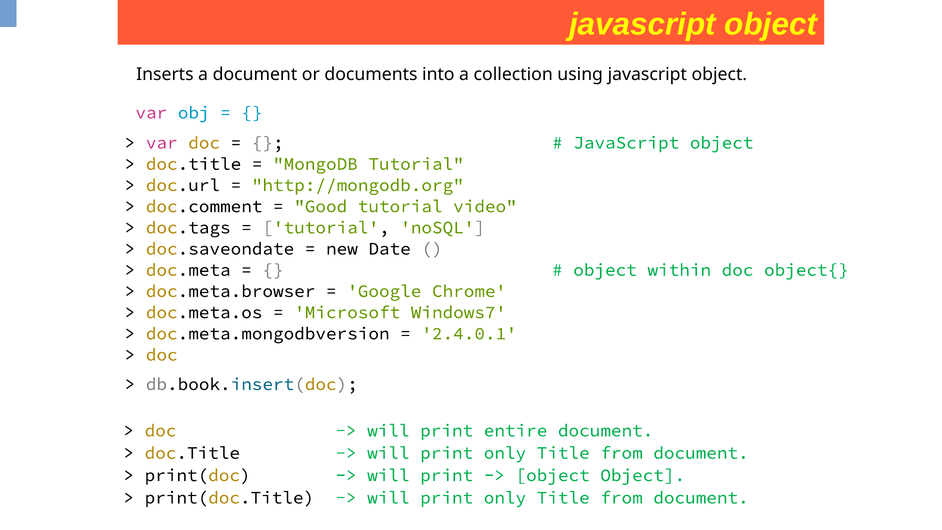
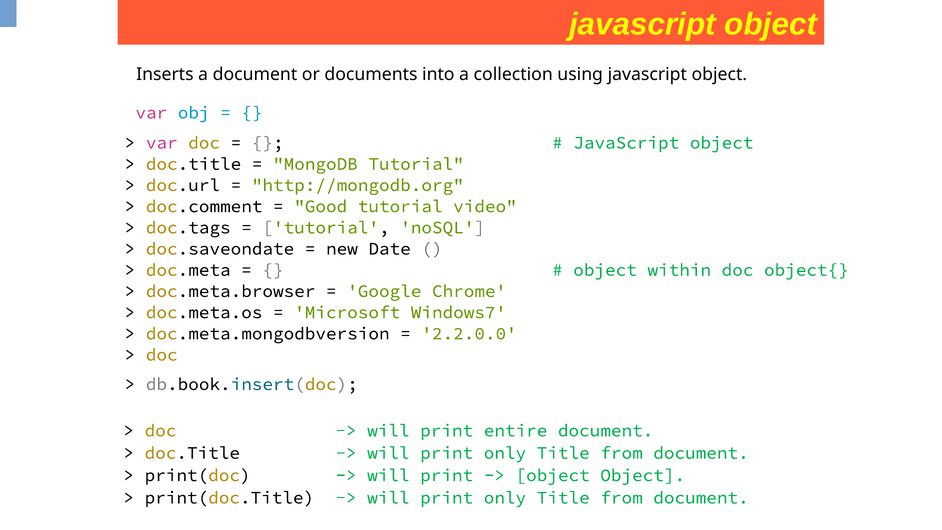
2.4.0.1: 2.4.0.1 -> 2.2.0.0 (469, 333)
